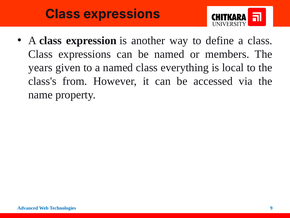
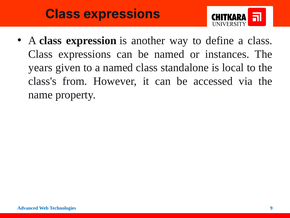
members: members -> instances (227, 54)
everything: everything -> standalone (185, 68)
